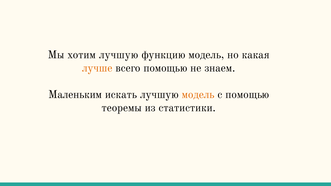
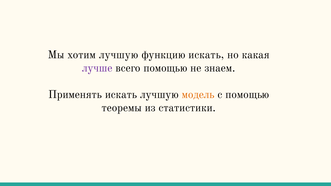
функцию модель: модель -> искать (206, 55)
лучше colour: orange -> purple (97, 68)
Маленьким: Маленьким -> Применять (75, 95)
